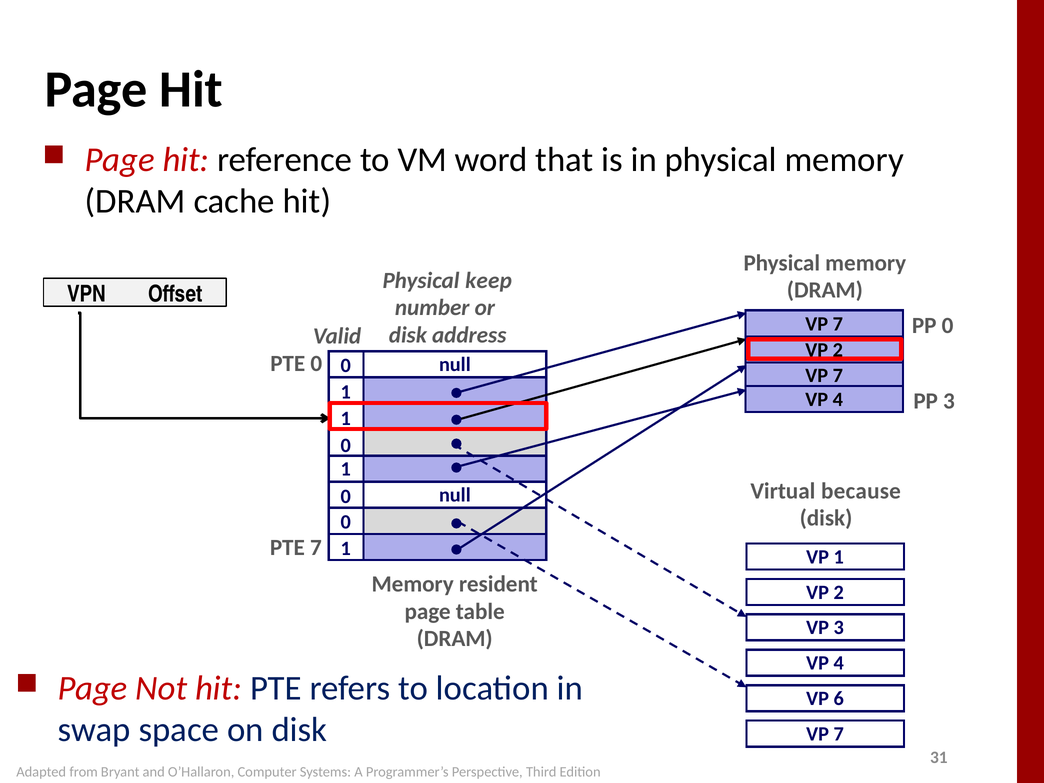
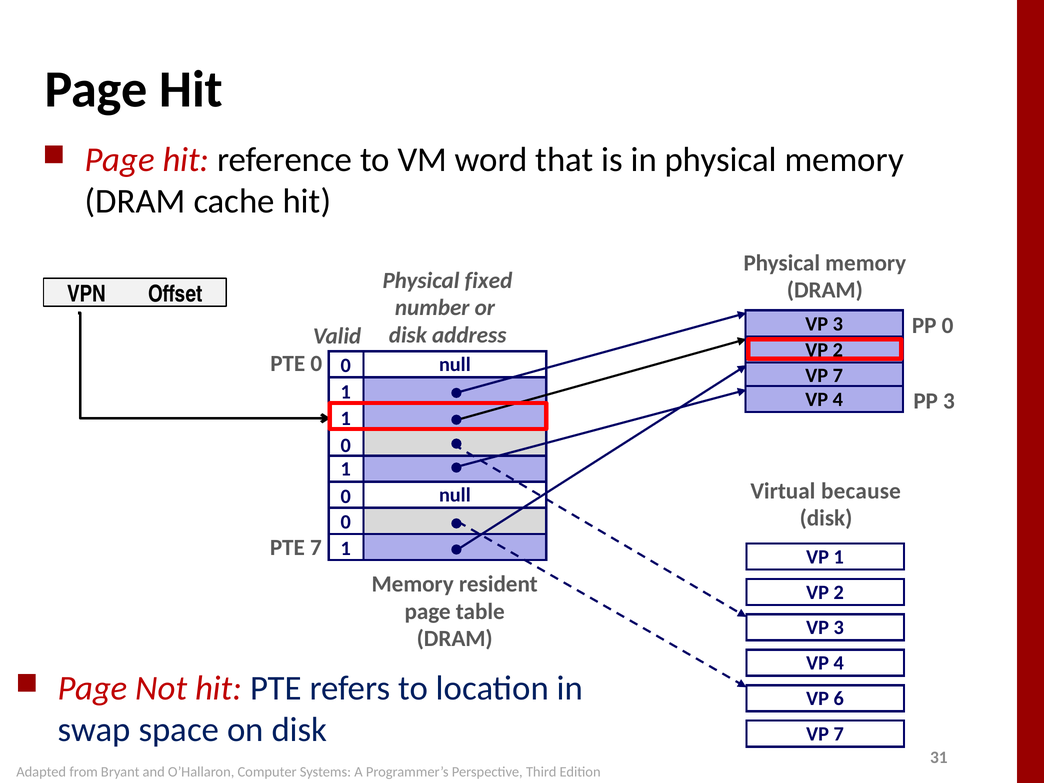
keep: keep -> fixed (489, 281)
7: 7 -> 3 (838, 324)
